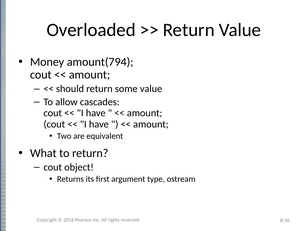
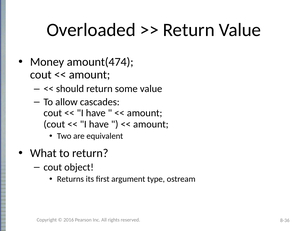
amount(794: amount(794 -> amount(474 (100, 62)
